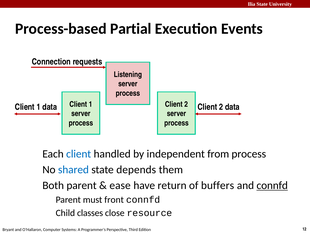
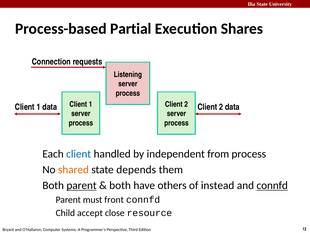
Events: Events -> Shares (242, 29)
shared colour: blue -> orange (73, 169)
parent underline: none -> present (82, 185)
ease: ease -> both (120, 185)
return: return -> others (172, 185)
buffers: buffers -> instead (218, 185)
classes: classes -> accept (90, 212)
